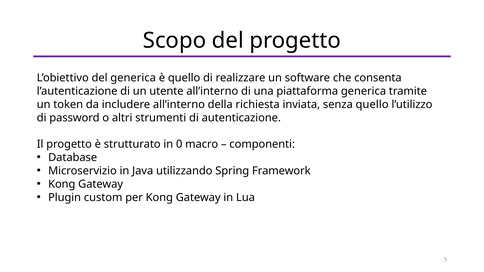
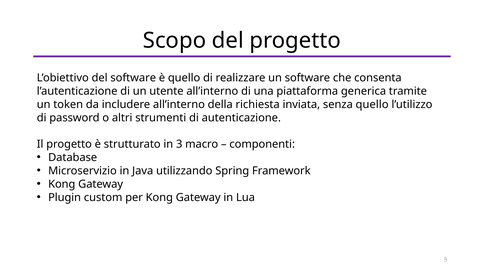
del generica: generica -> software (133, 78)
0: 0 -> 3 (179, 144)
